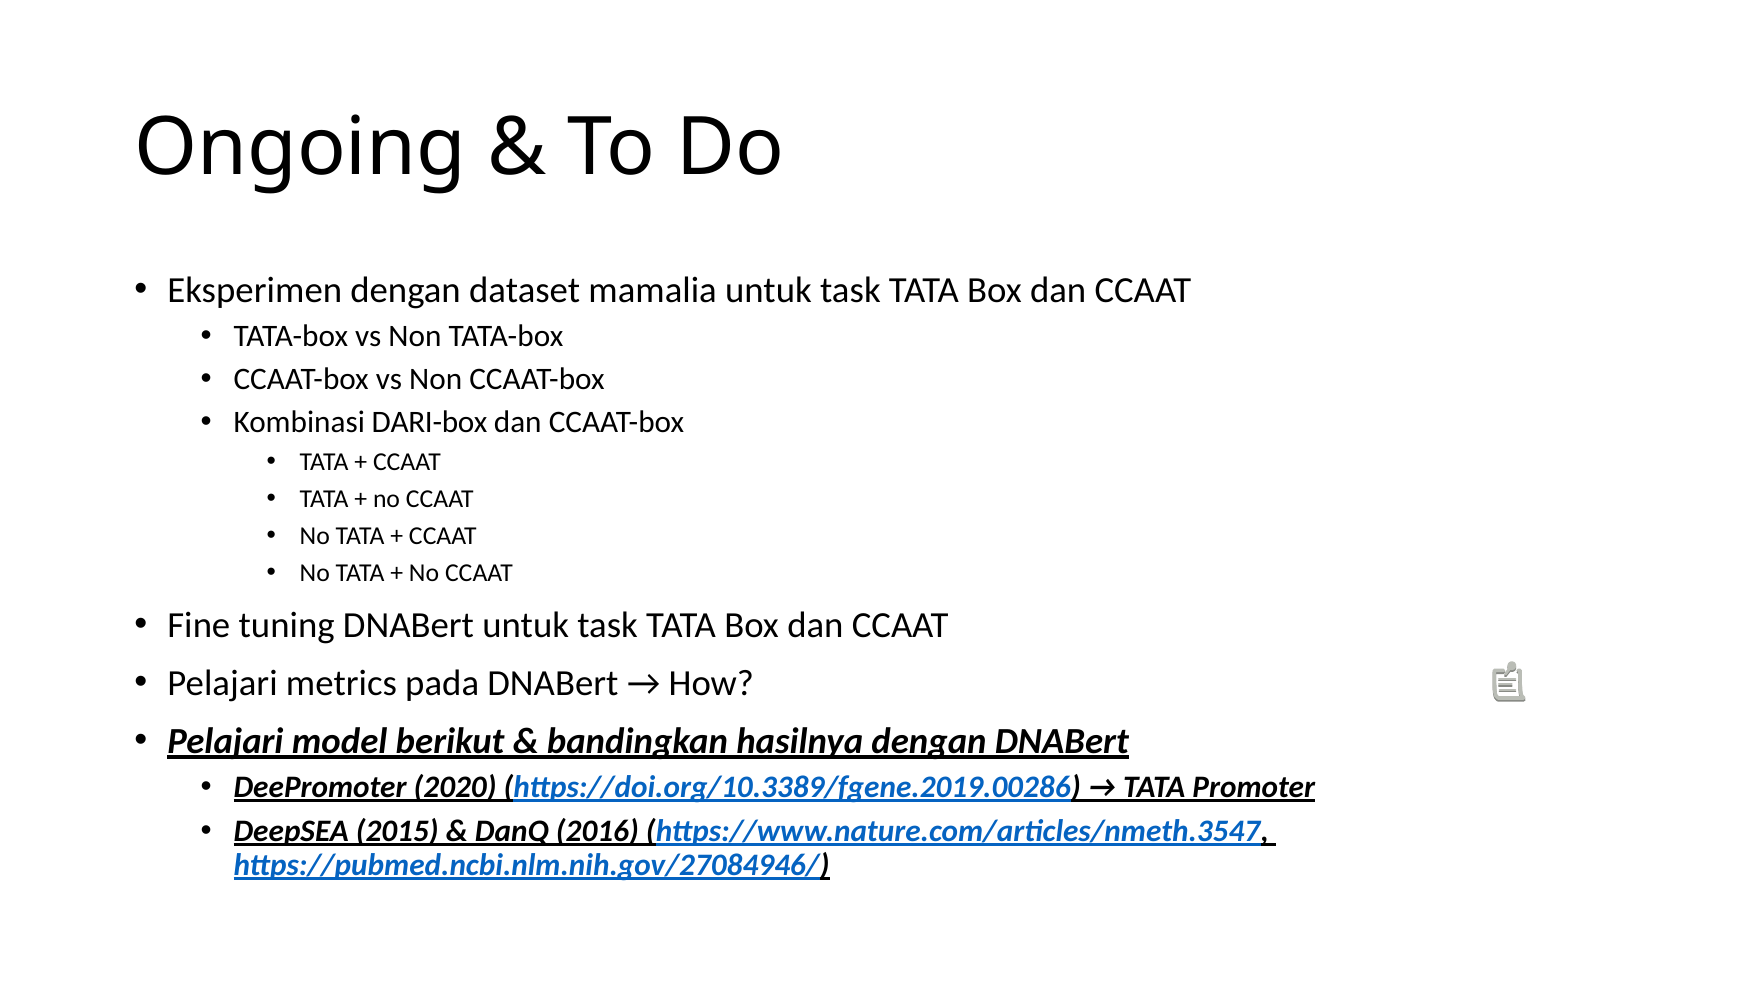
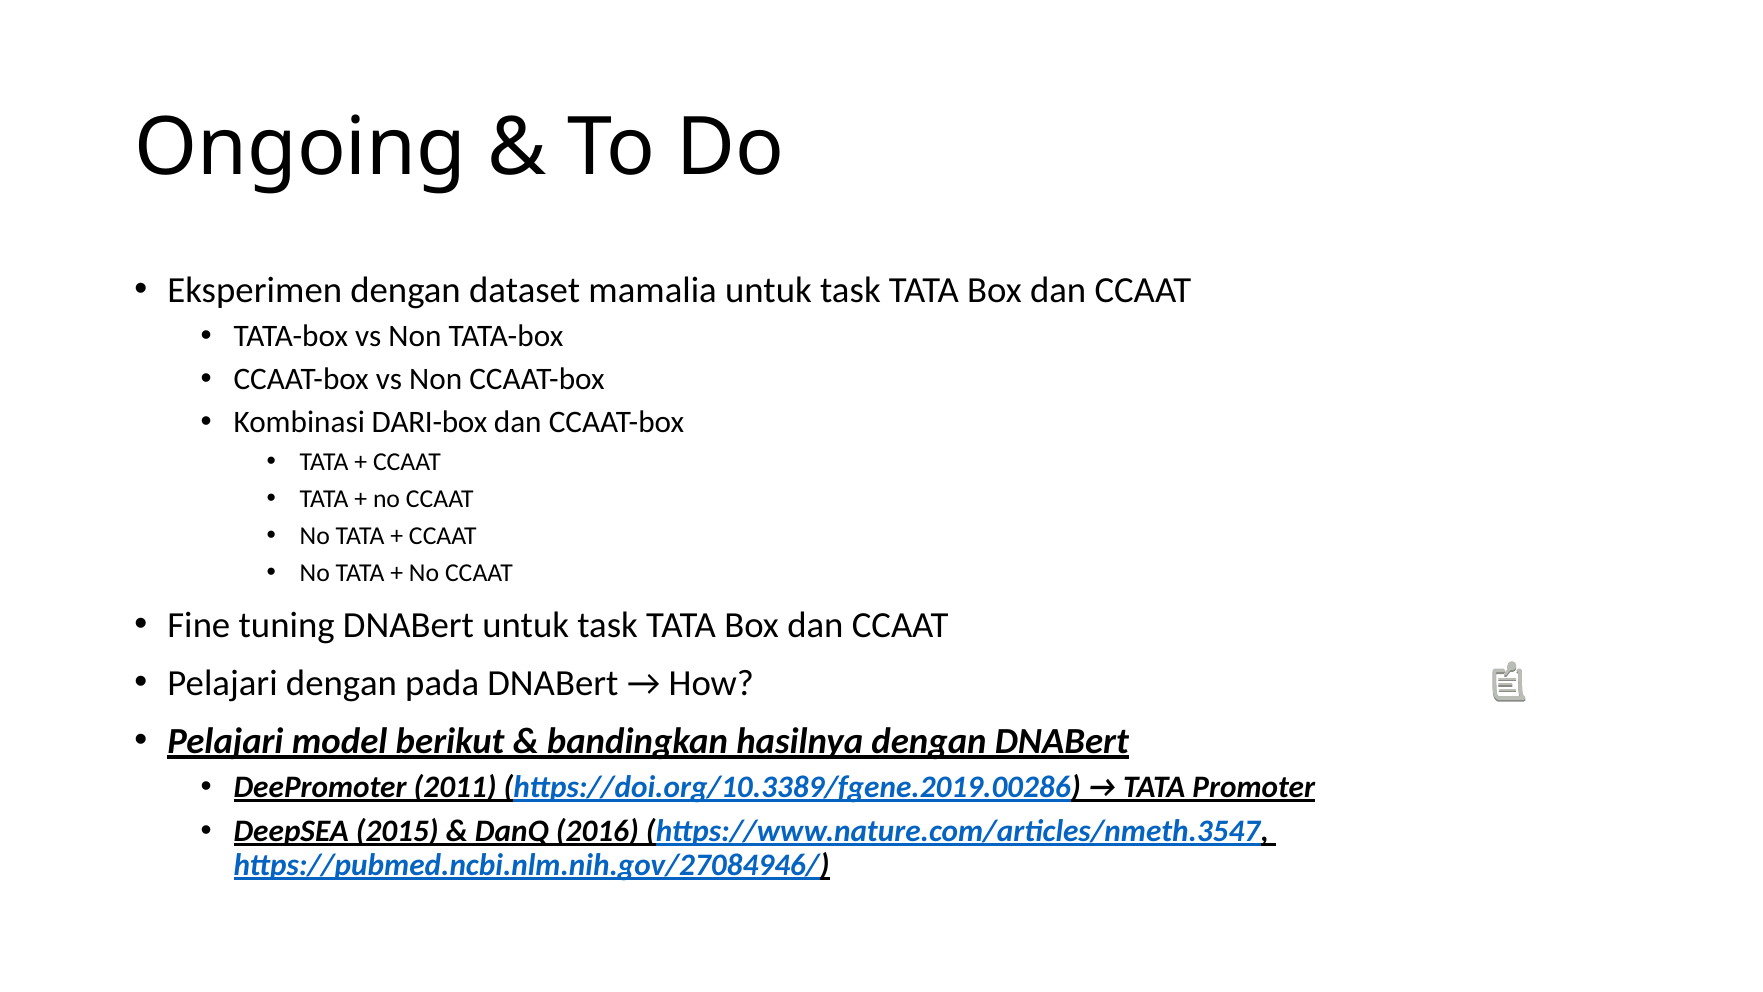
Pelajari metrics: metrics -> dengan (341, 683)
2020: 2020 -> 2011 (455, 787)
